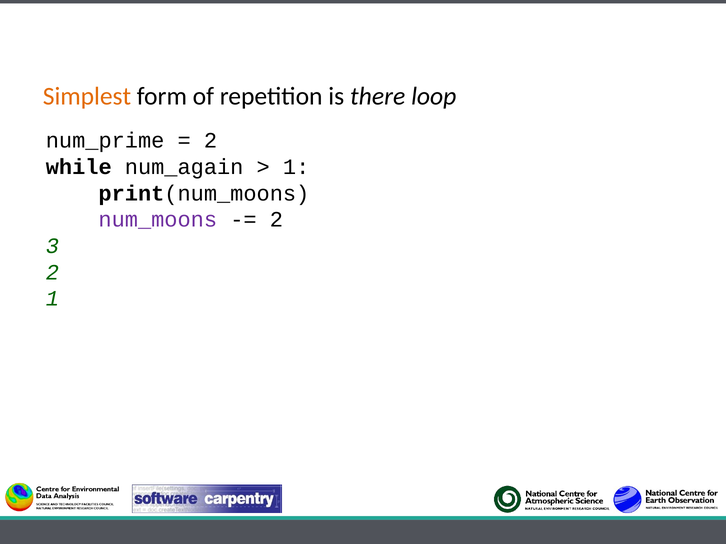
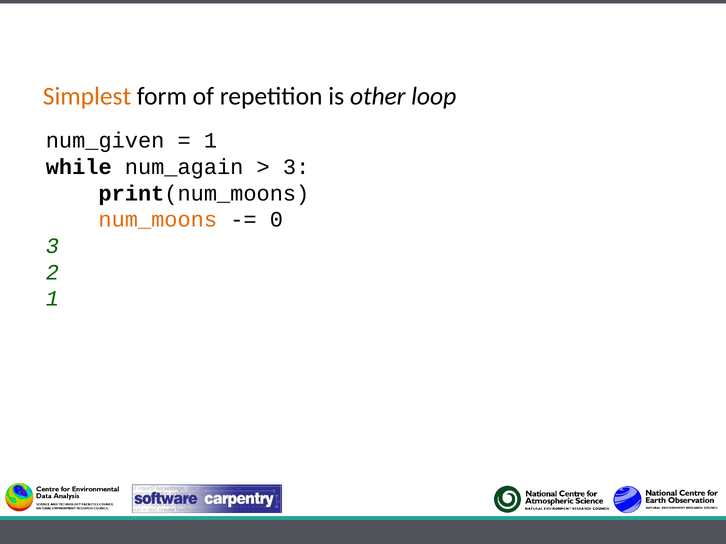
there: there -> other (378, 96)
num_prime: num_prime -> num_given (105, 141)
2: 2 -> 1 (211, 141)
1: 1 -> 3 (296, 167)
num_moons colour: purple -> orange (158, 220)
2: 2 -> 0 (276, 220)
